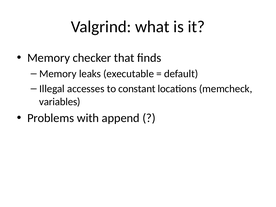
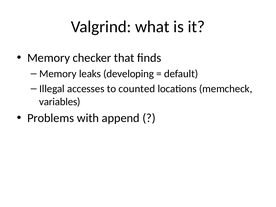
executable: executable -> developing (129, 74)
constant: constant -> counted (137, 89)
